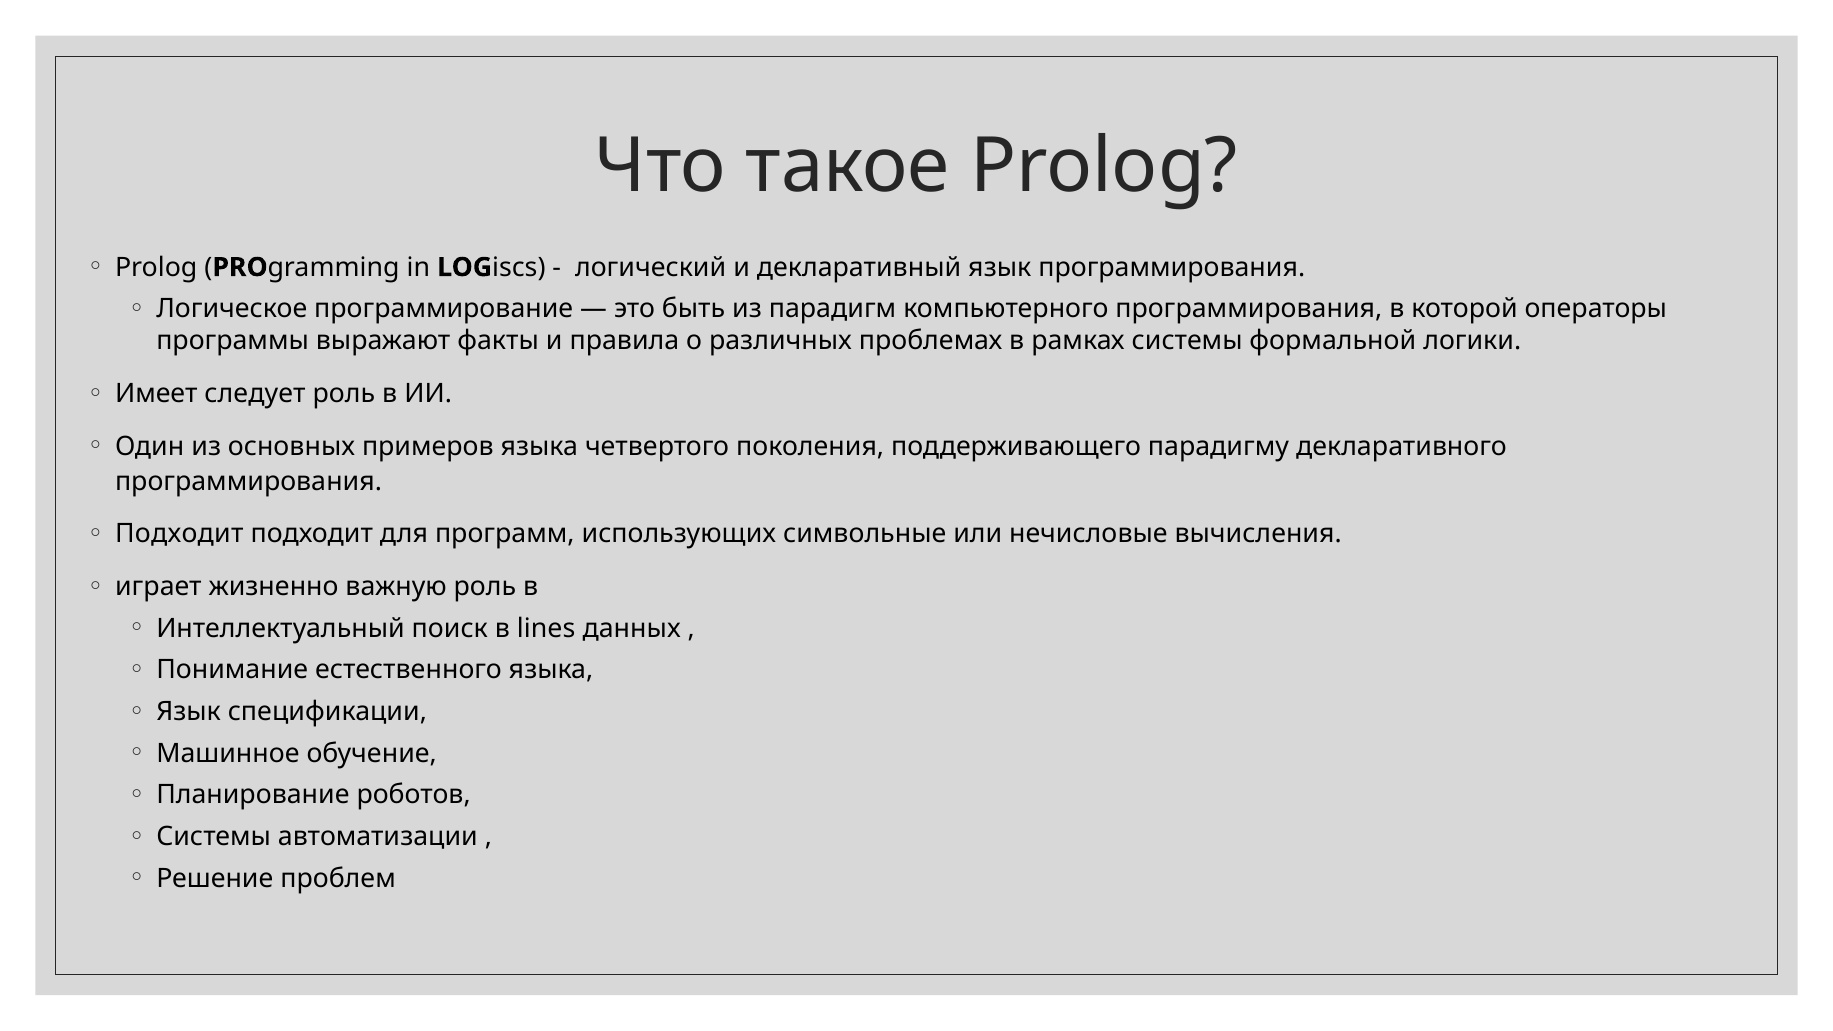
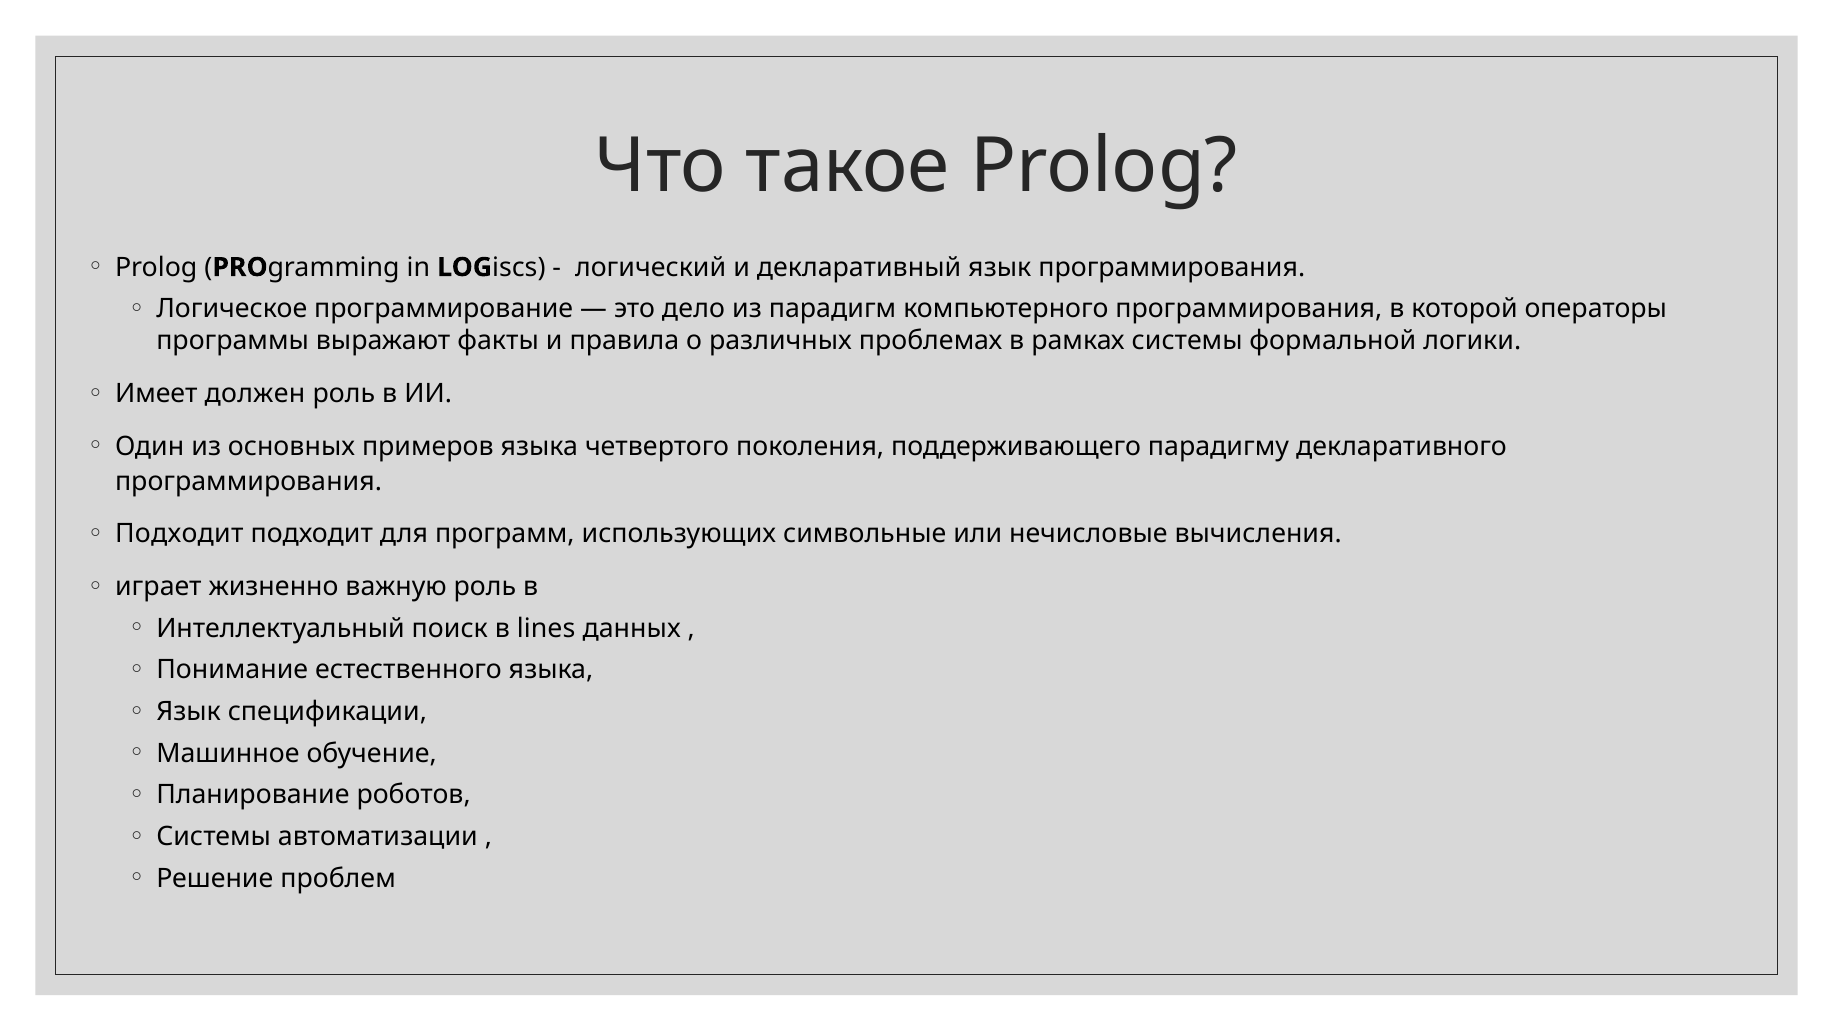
быть: быть -> дело (694, 309)
следует: следует -> должен (255, 394)
